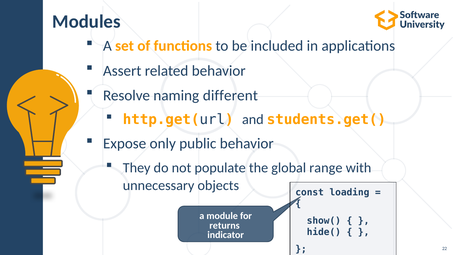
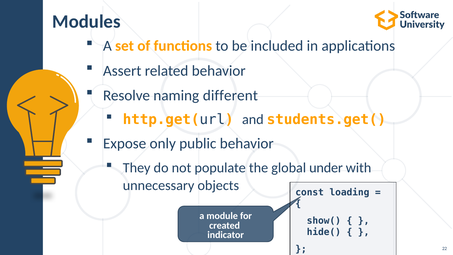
range: range -> under (326, 168)
returns: returns -> created (225, 225)
